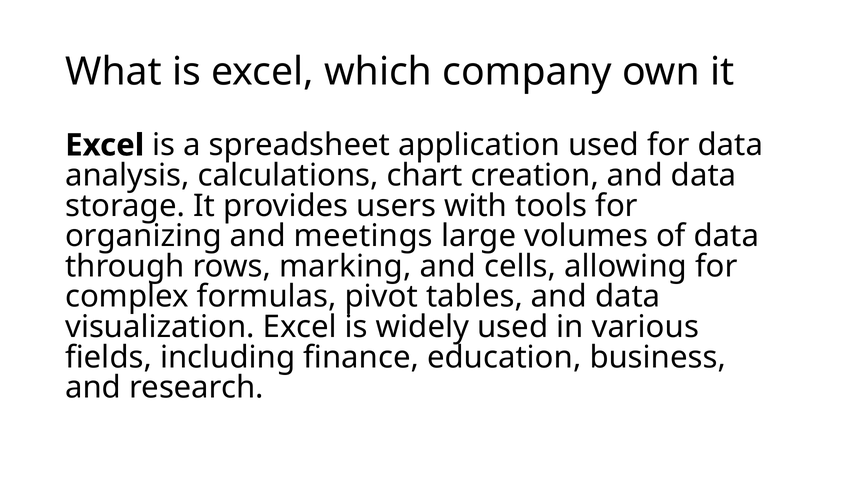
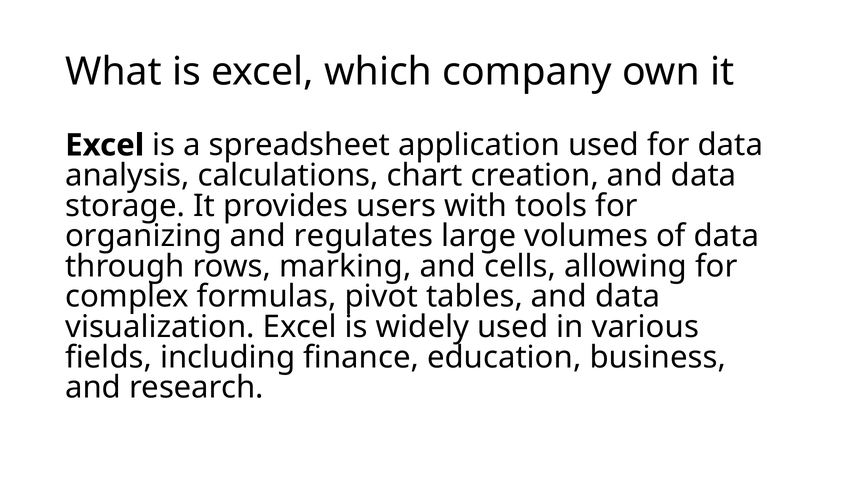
meetings: meetings -> regulates (363, 236)
